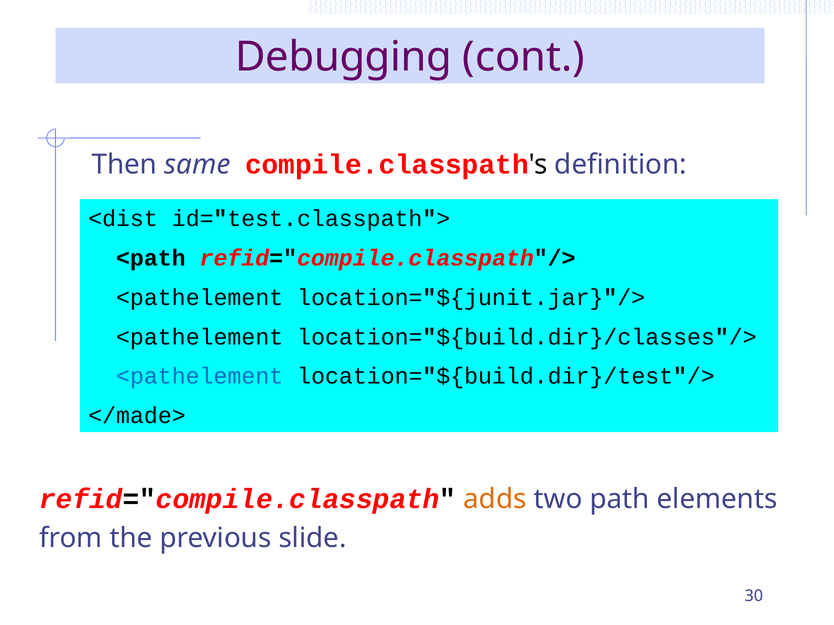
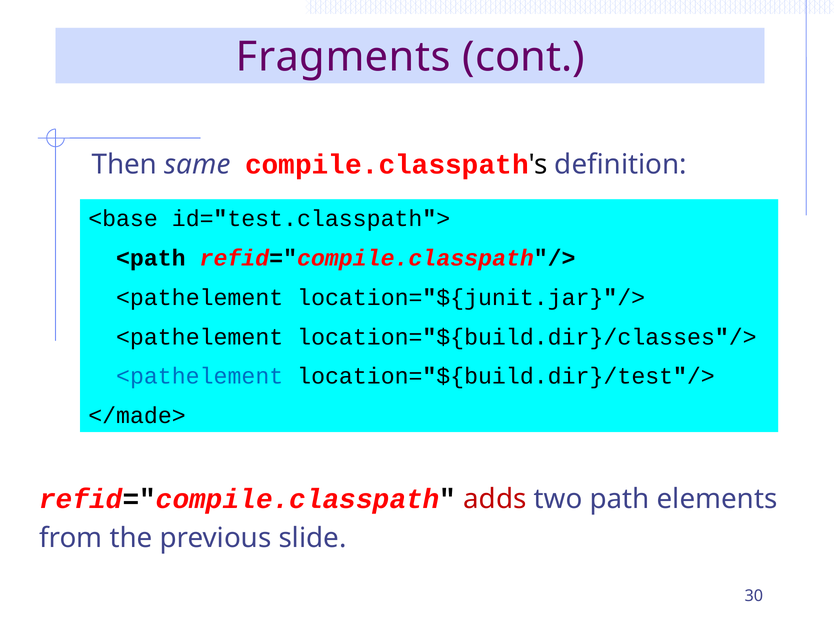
Debugging: Debugging -> Fragments (343, 57)
<dist: <dist -> <base (123, 219)
adds colour: orange -> red (495, 500)
